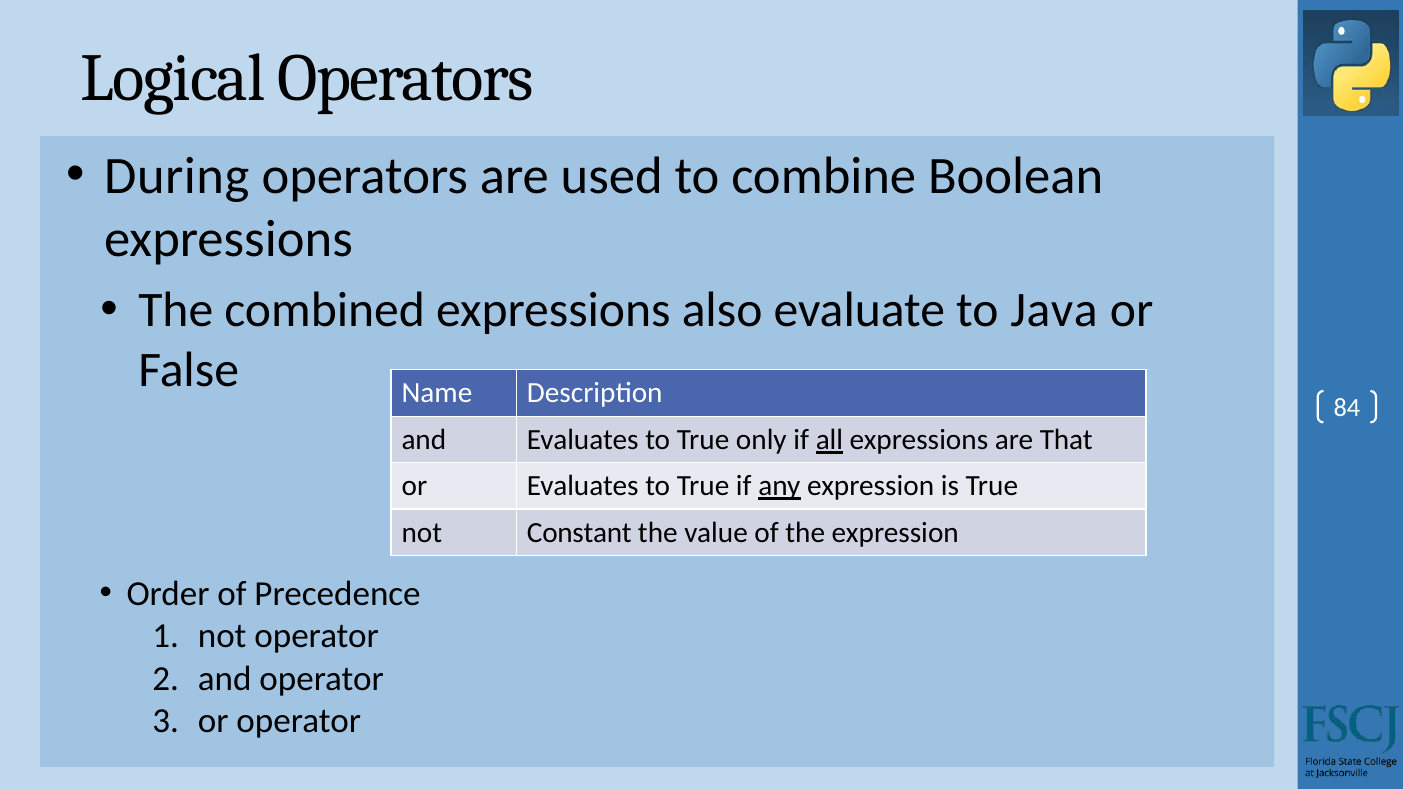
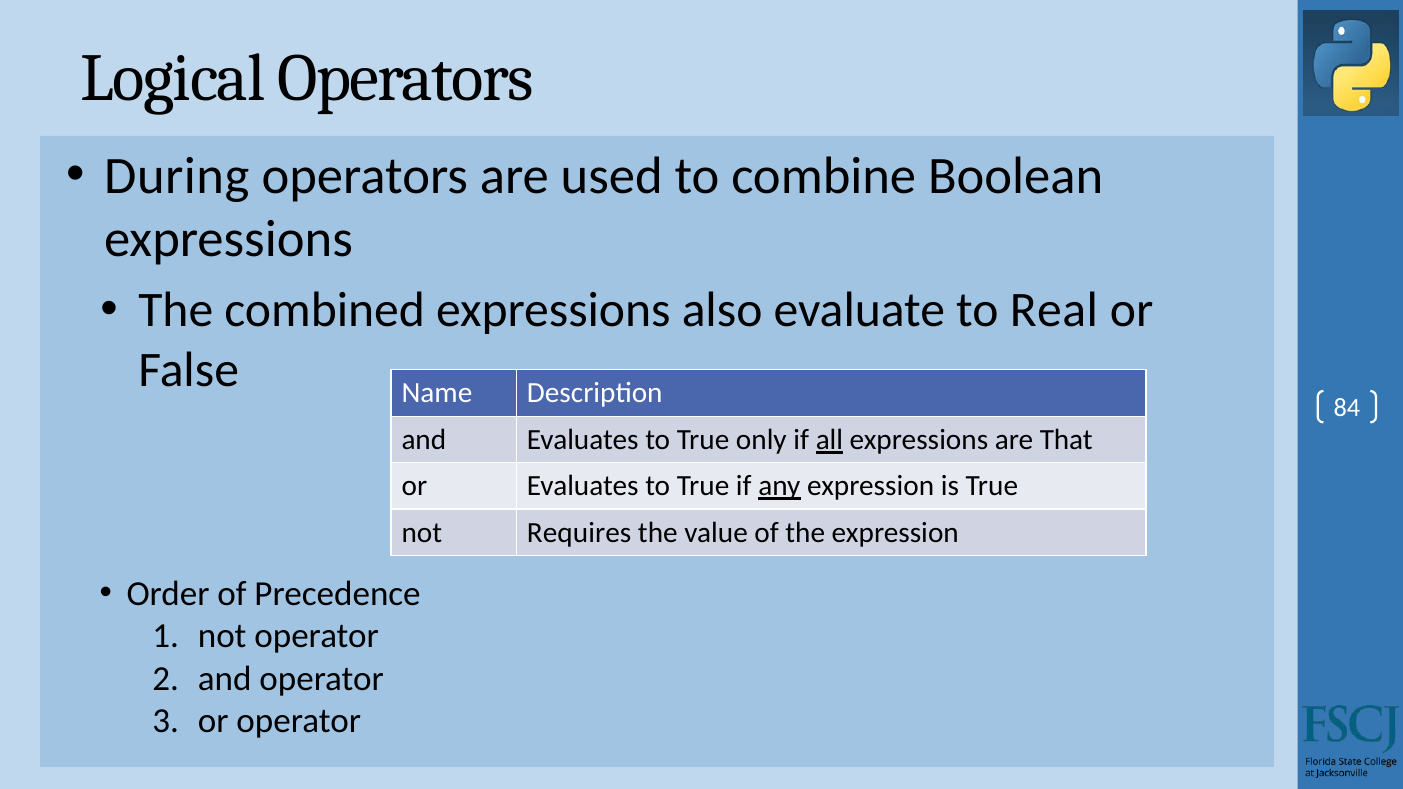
Java: Java -> Real (1054, 311)
Constant: Constant -> Requires (579, 533)
